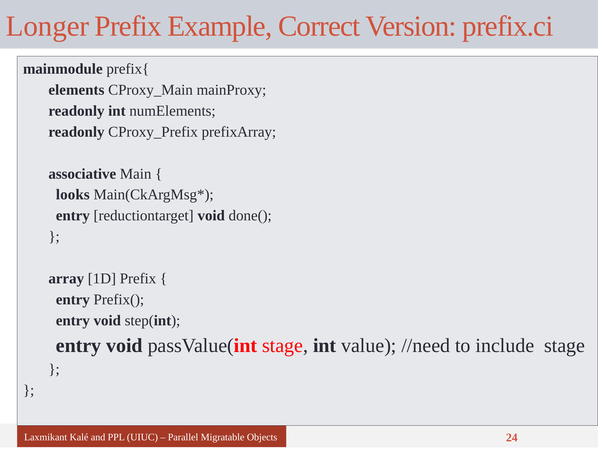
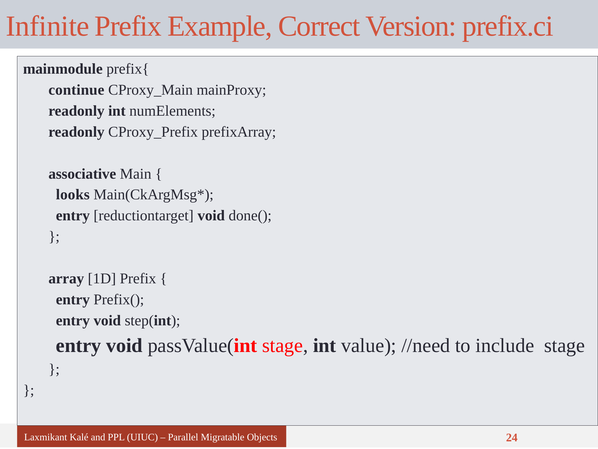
Longer: Longer -> Infinite (48, 26)
elements: elements -> continue (76, 90)
